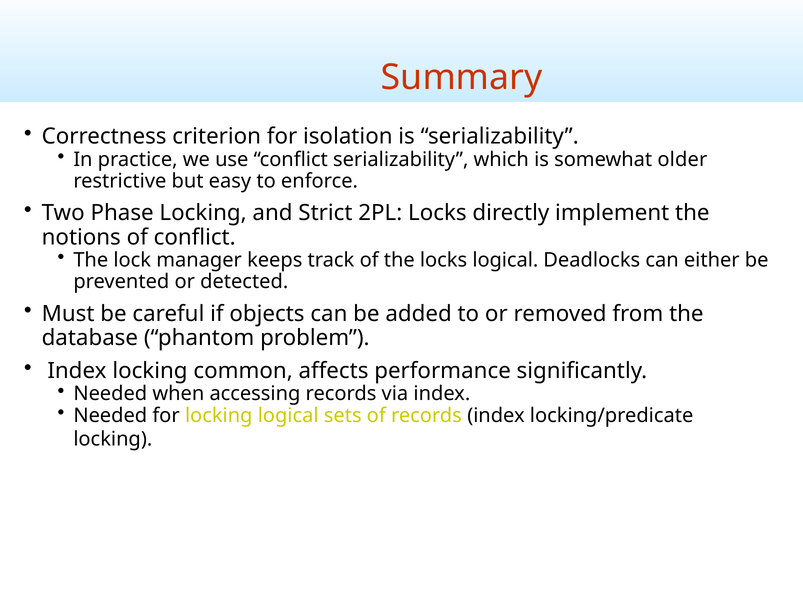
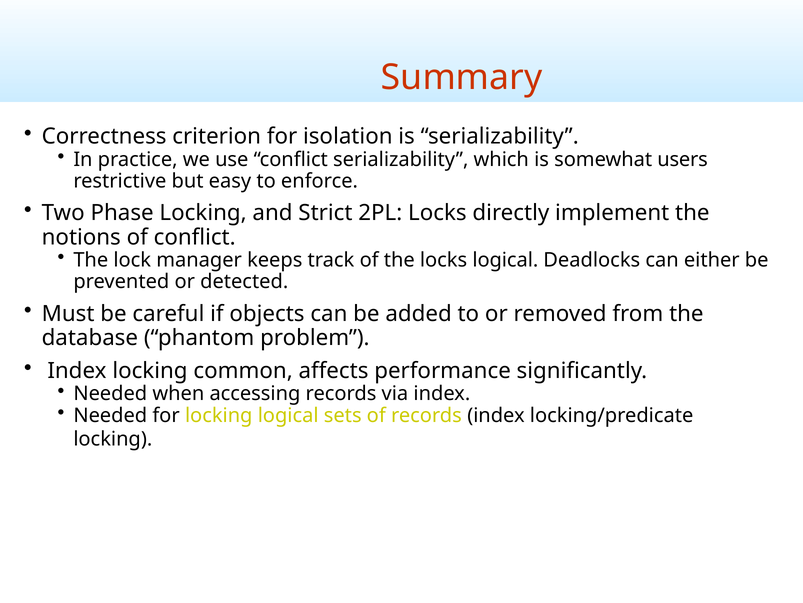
older: older -> users (683, 159)
